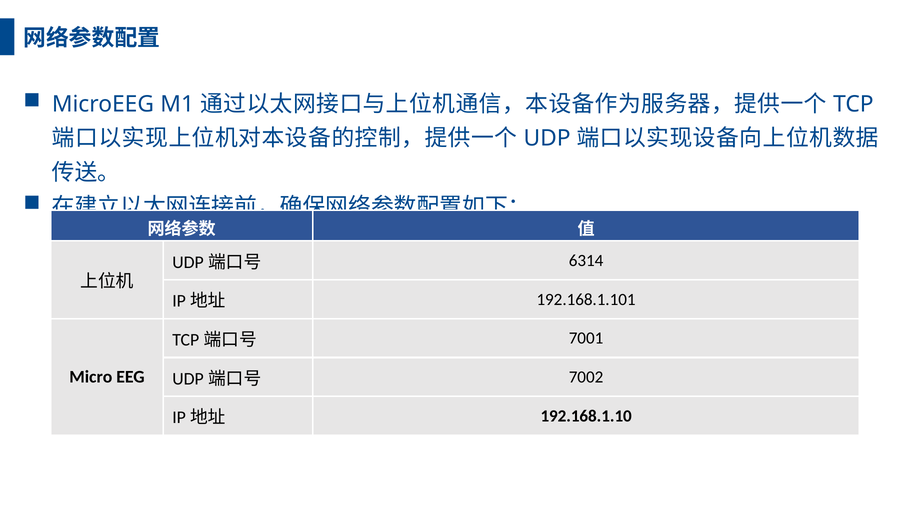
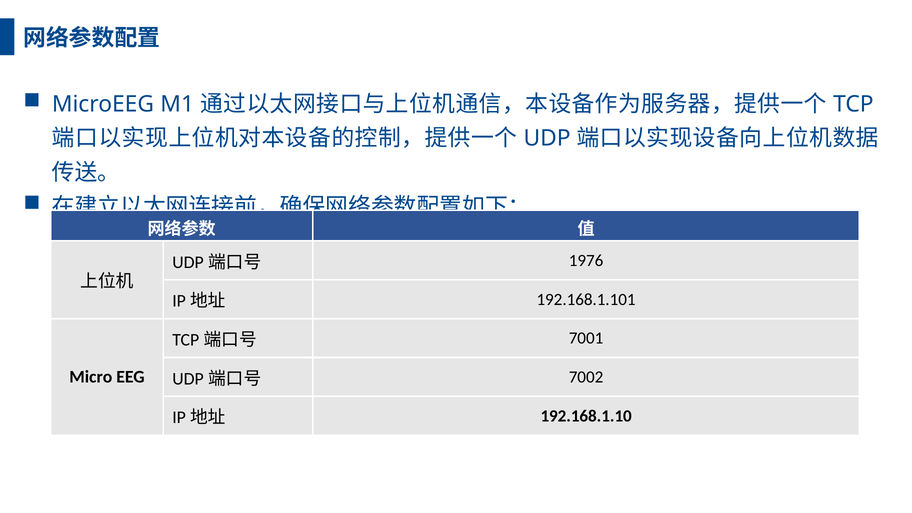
6314: 6314 -> 1976 (586, 261)
